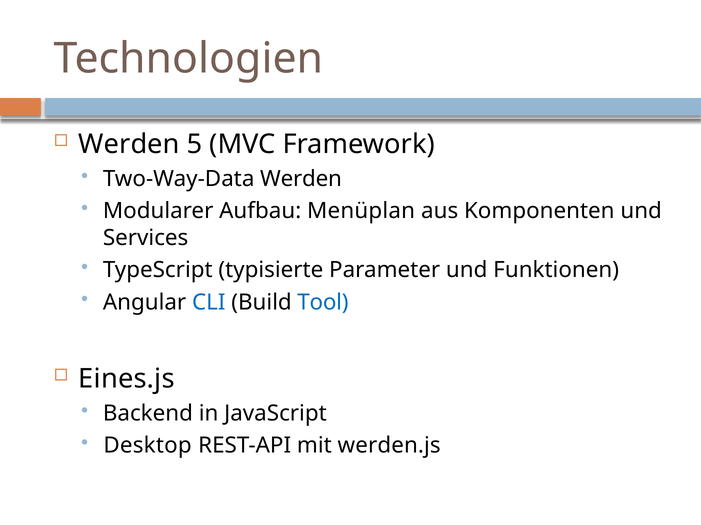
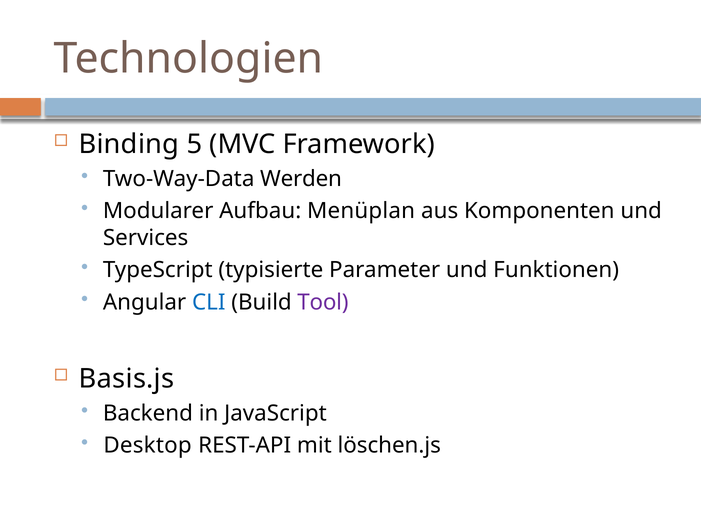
Werden: Werden -> Binding (129, 144)
Tool colour: blue -> purple (323, 303)
Eines.js: Eines.js -> Basis.js (127, 379)
werden.js: werden.js -> löschen.js (389, 446)
